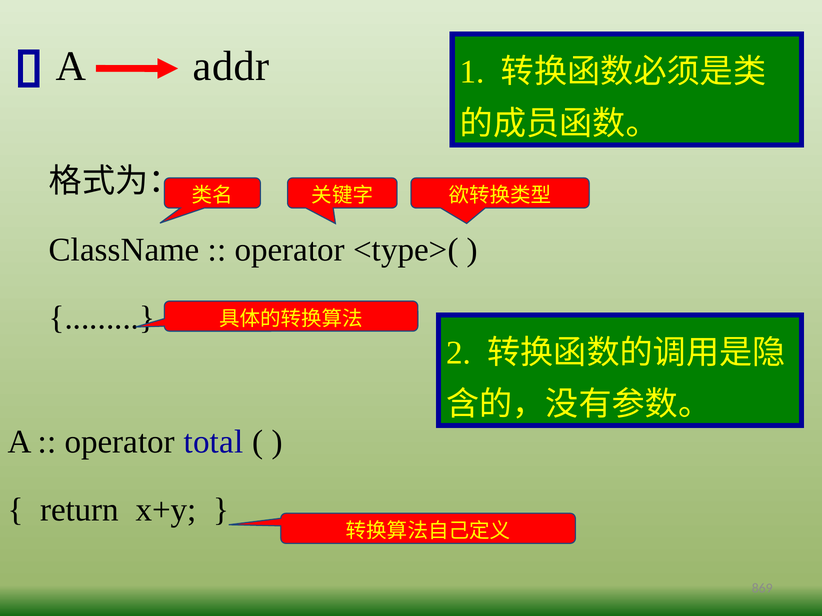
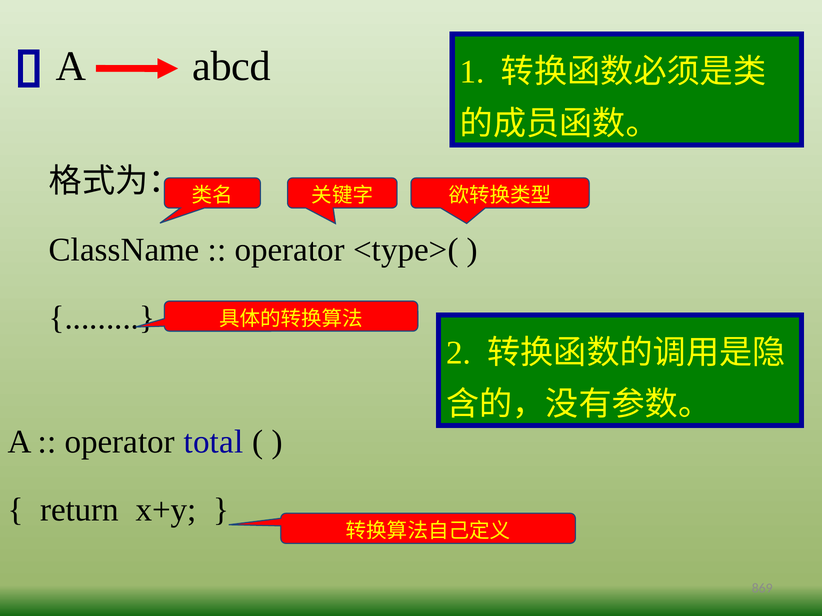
addr: addr -> abcd (231, 66)
